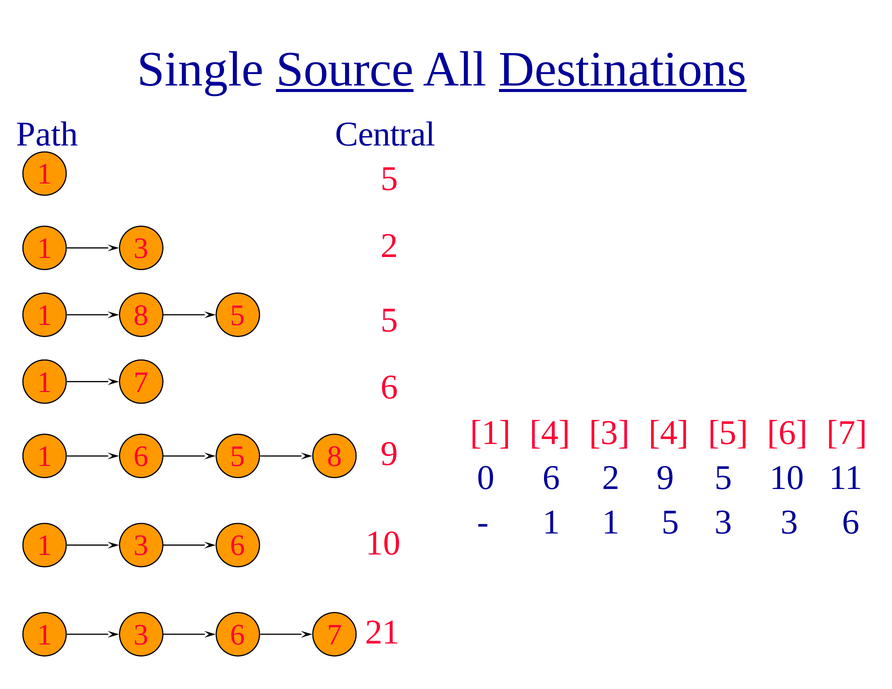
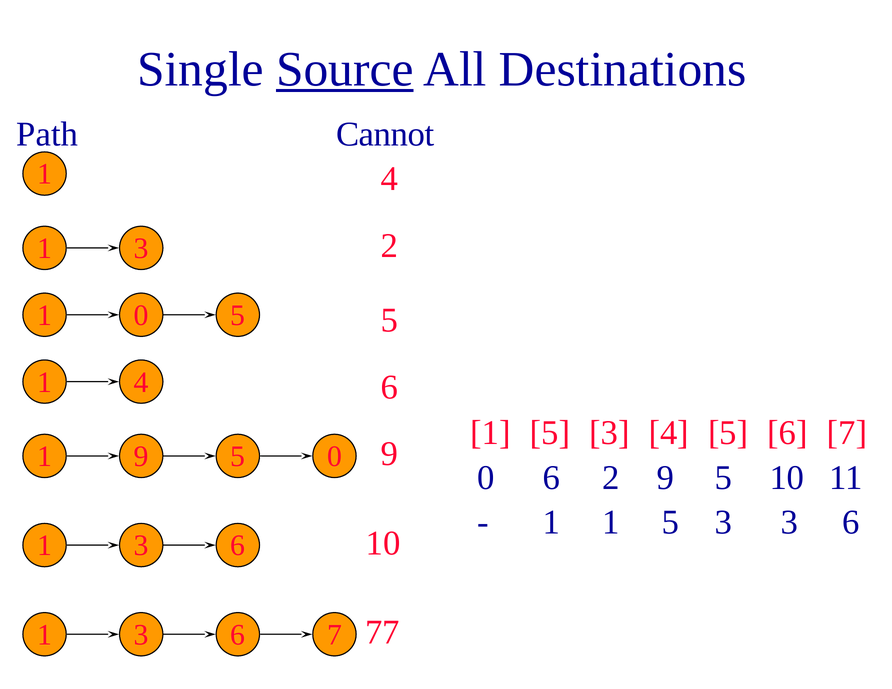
Destinations underline: present -> none (623, 69)
Central: Central -> Cannot (385, 134)
5: 5 -> 4 (389, 179)
1 8: 8 -> 0 (141, 315)
7: 7 -> 4 (141, 382)
4: 4 -> 5 (550, 433)
6: 6 -> 9 (141, 457)
5 8: 8 -> 0 (335, 457)
21: 21 -> 77 (383, 633)
